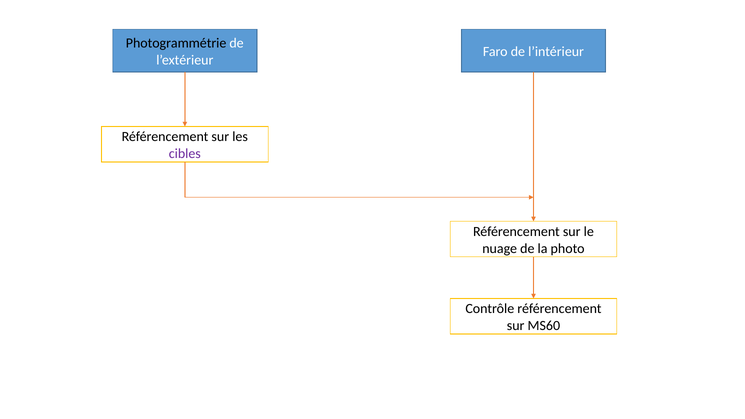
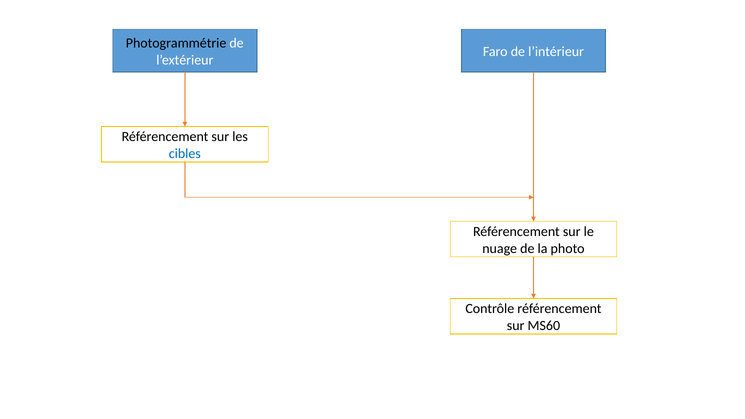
cibles colour: purple -> blue (185, 154)
